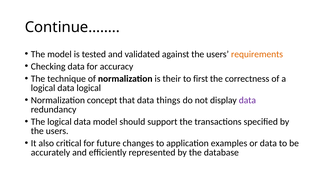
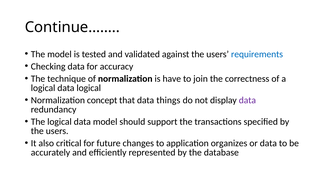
requirements colour: orange -> blue (257, 54)
their: their -> have (172, 79)
first: first -> join (201, 79)
examples: examples -> organizes (229, 143)
